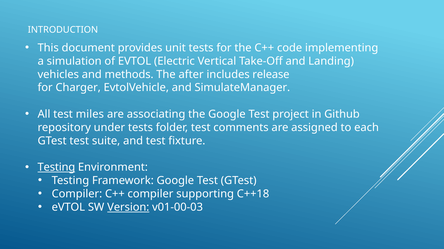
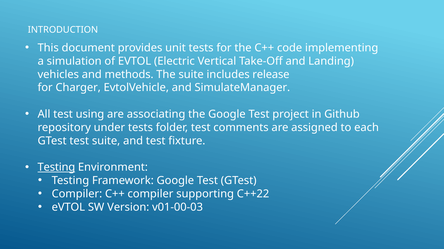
The after: after -> suite (191, 75)
miles: miles -> using (90, 115)
C++18: C++18 -> C++22 (253, 194)
Version underline: present -> none (128, 208)
